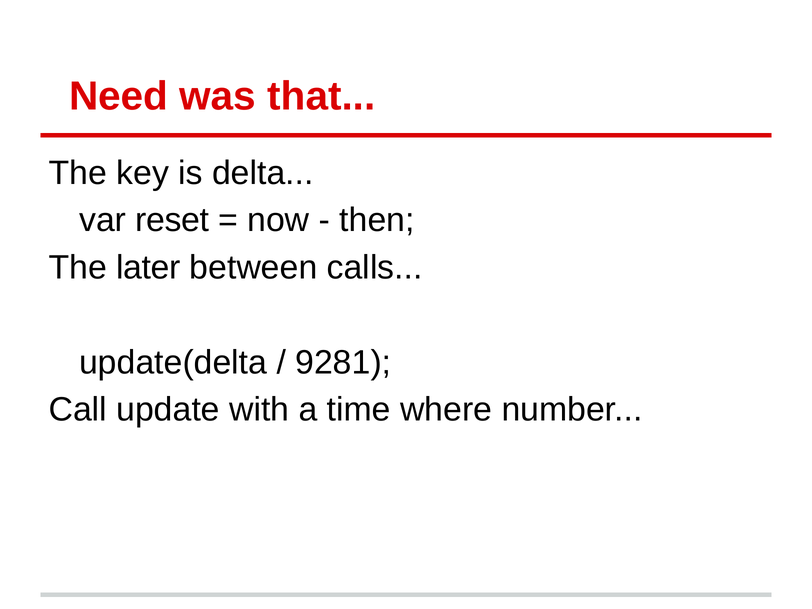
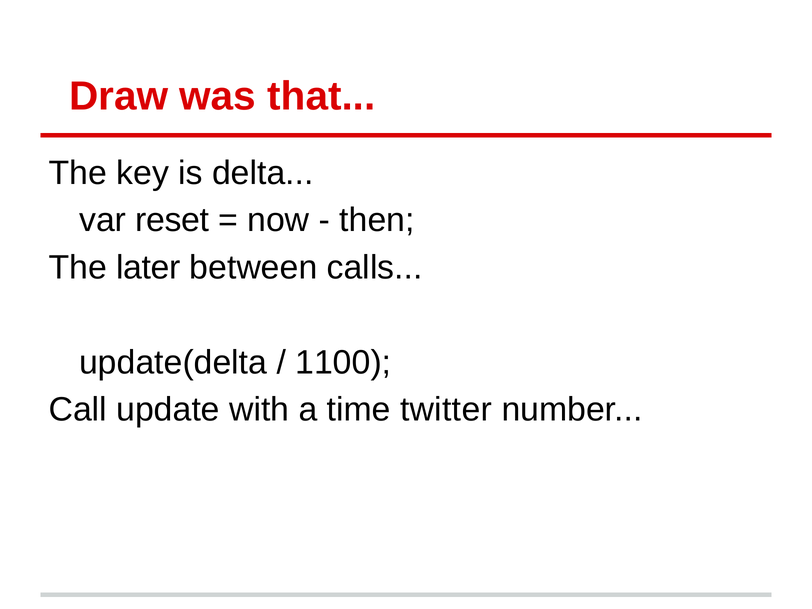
Need: Need -> Draw (119, 96)
9281: 9281 -> 1100 (343, 362)
where: where -> twitter (446, 410)
